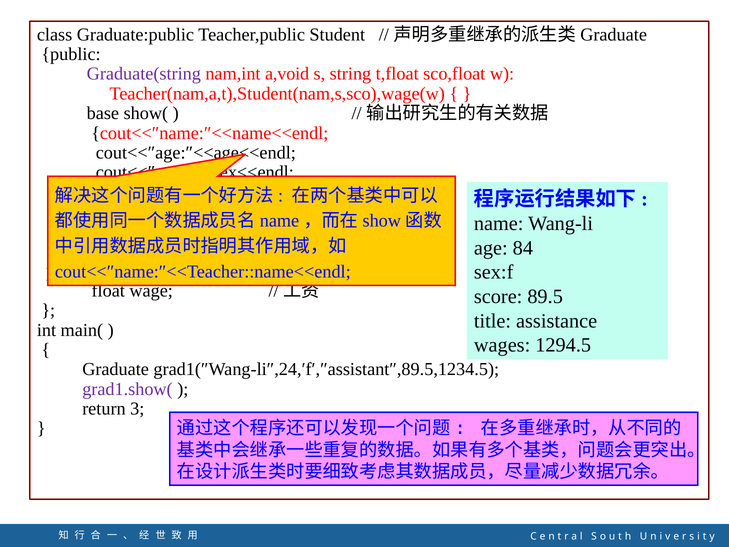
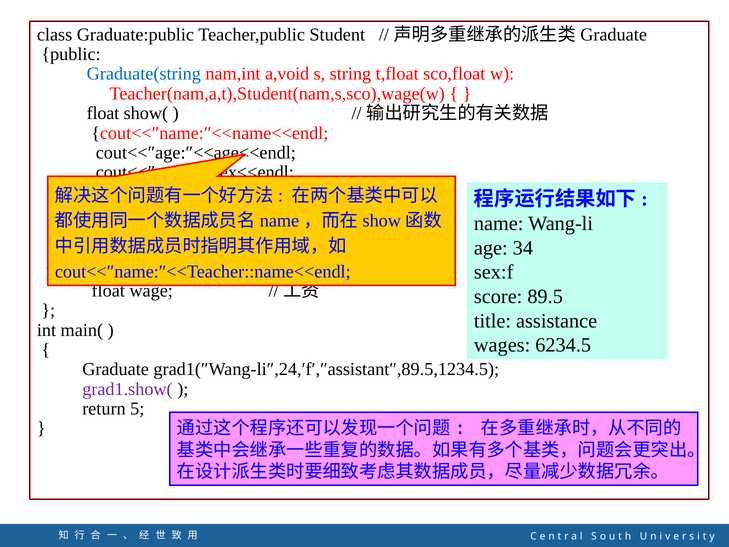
Graduate(string colour: purple -> blue (144, 74)
base: base -> float (103, 113)
84: 84 -> 34 (523, 248)
1294.5: 1294.5 -> 6234.5 (563, 345)
3: 3 -> 5 (137, 409)
